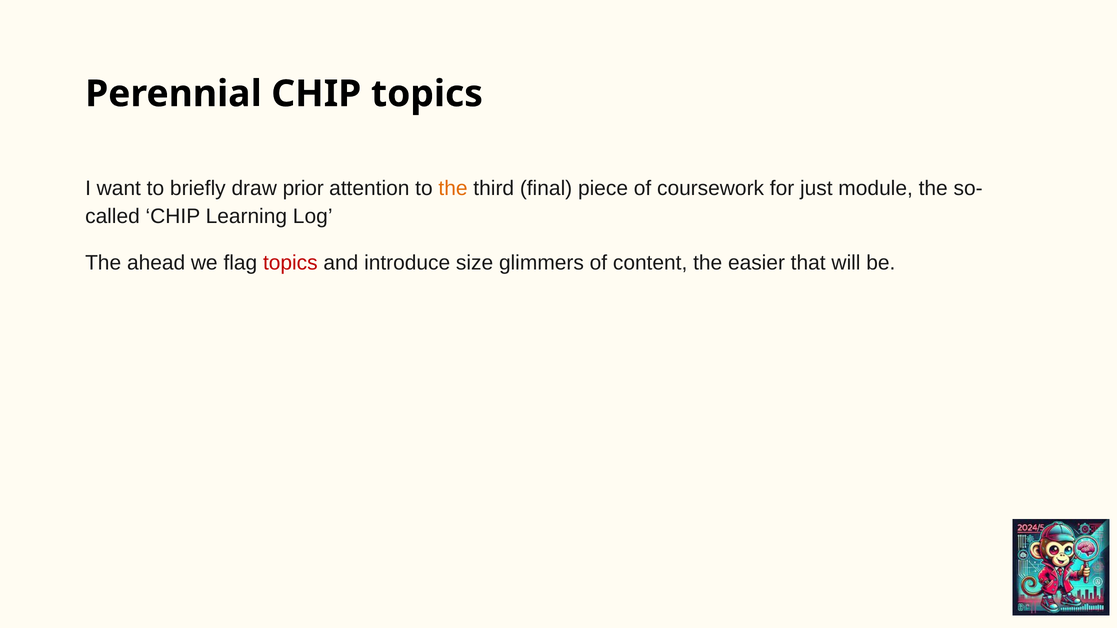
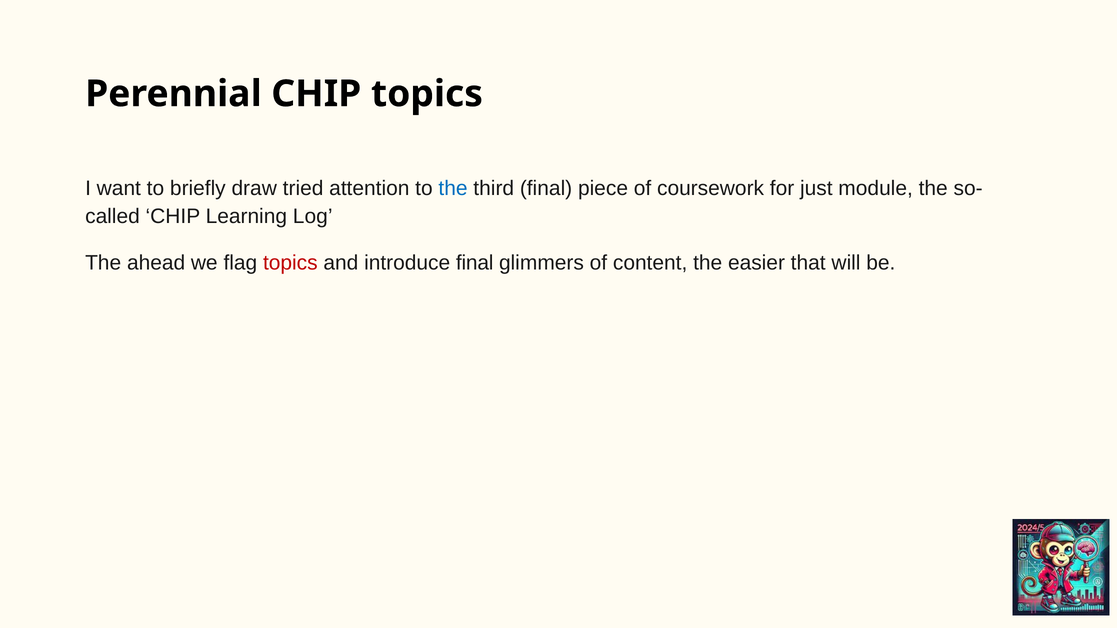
prior: prior -> tried (303, 188)
the colour: orange -> blue (453, 188)
introduce size: size -> final (475, 263)
